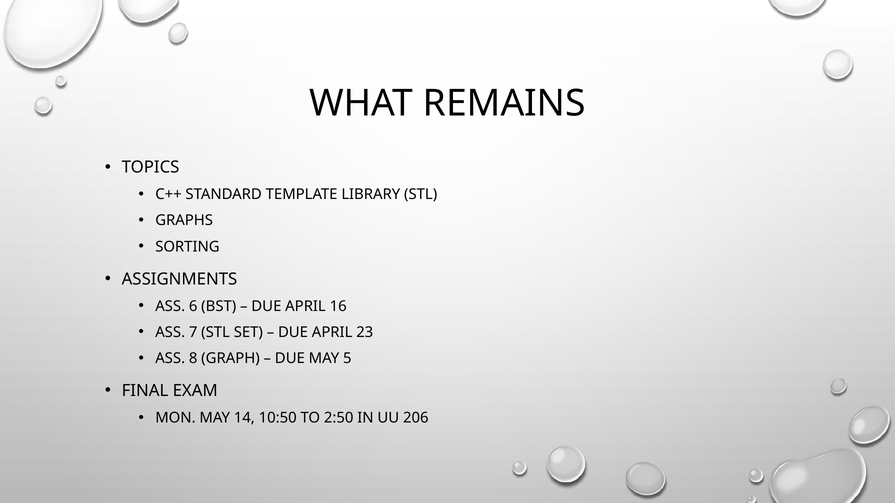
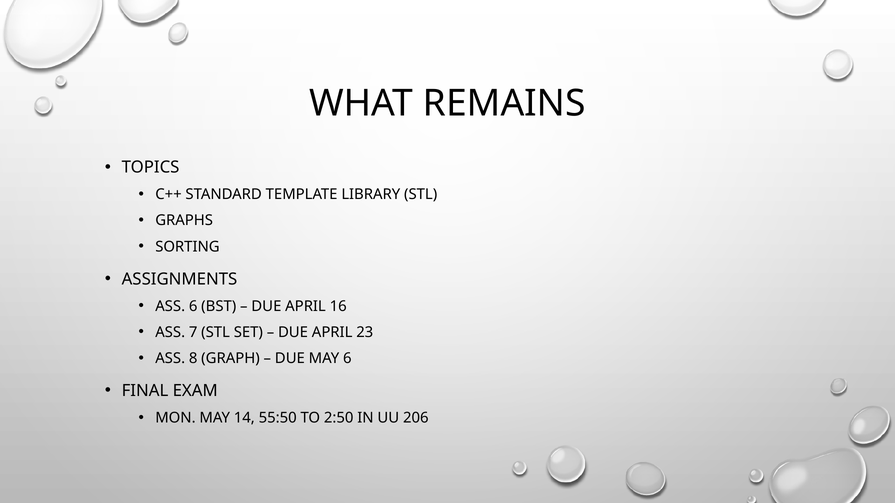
MAY 5: 5 -> 6 (347, 359)
10:50: 10:50 -> 55:50 (278, 418)
